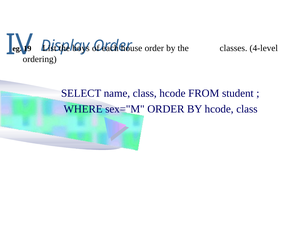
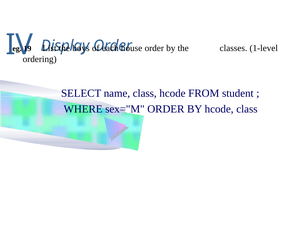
4-level: 4-level -> 1-level (264, 48)
